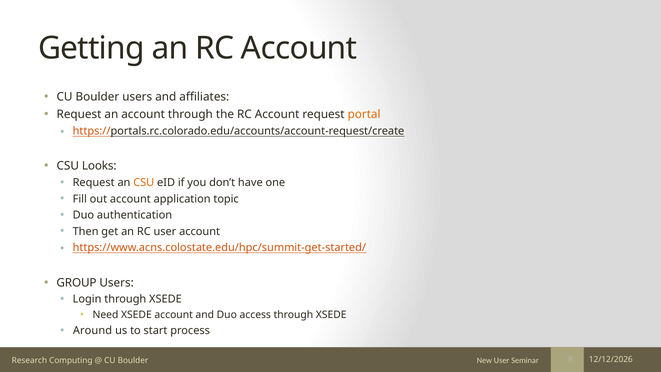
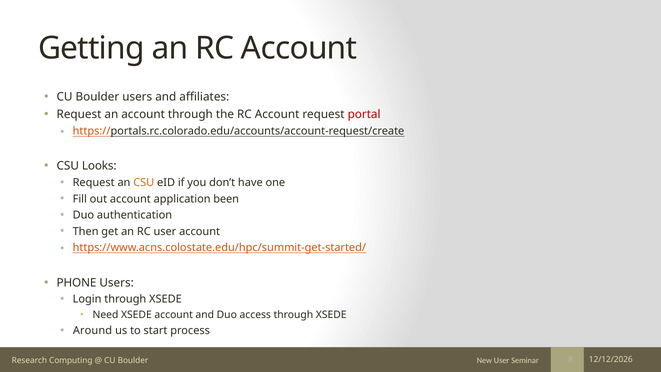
portal colour: orange -> red (364, 114)
topic: topic -> been (226, 199)
GROUP: GROUP -> PHONE (77, 283)
